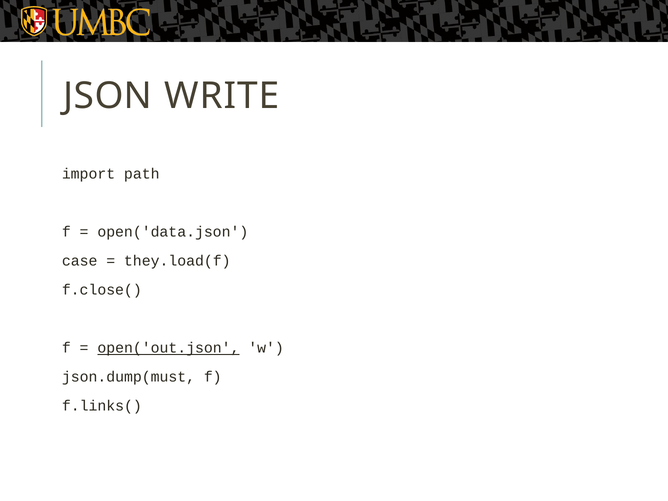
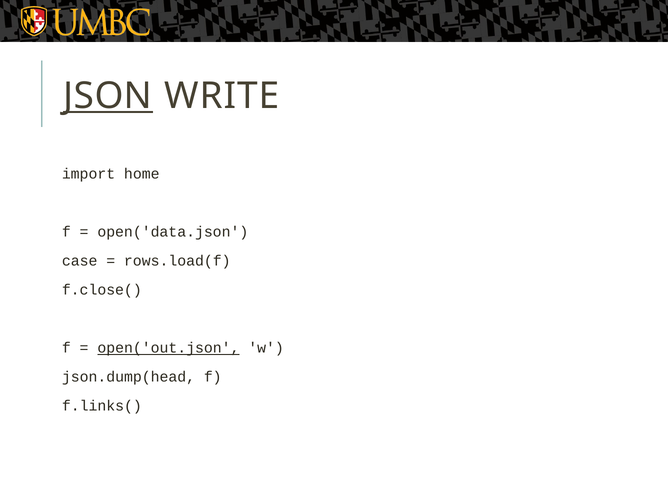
JSON underline: none -> present (108, 96)
path: path -> home (142, 174)
they.load(f: they.load(f -> rows.load(f (177, 261)
json.dump(must: json.dump(must -> json.dump(head (129, 377)
